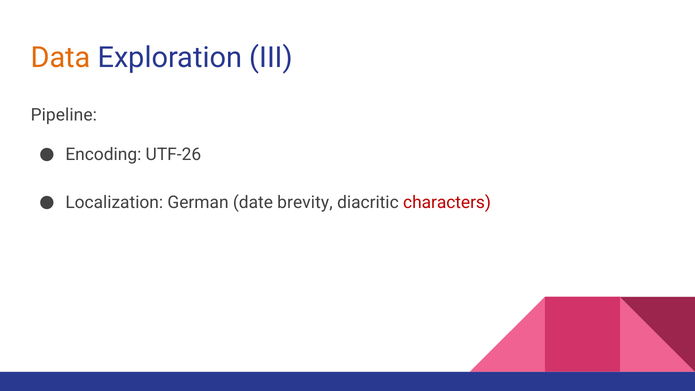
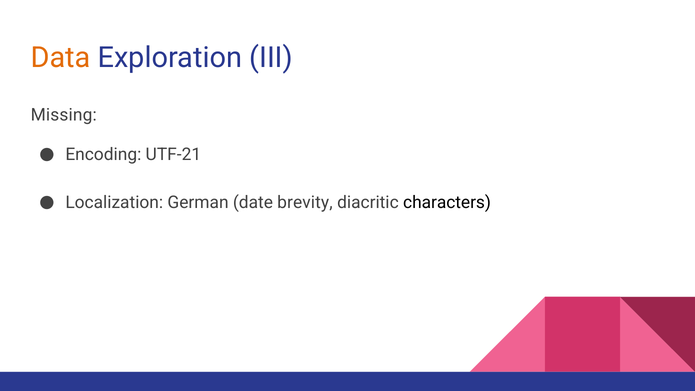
Pipeline: Pipeline -> Missing (64, 115)
UTF-26: UTF-26 -> UTF-21 (173, 155)
characters colour: red -> black (447, 203)
